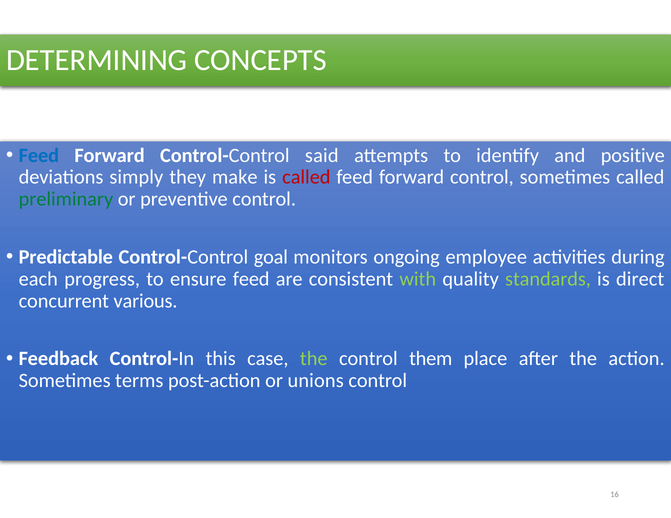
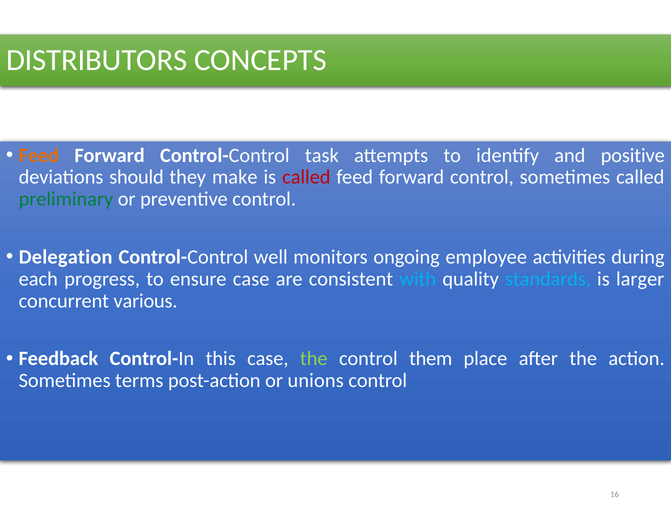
DETERMINING: DETERMINING -> DISTRIBUTORS (97, 60)
Feed colour: blue -> orange (39, 156)
said: said -> task (322, 156)
simply: simply -> should (137, 177)
Predictable: Predictable -> Delegation (66, 257)
goal: goal -> well (271, 257)
ensure feed: feed -> case (251, 279)
with colour: light green -> light blue (418, 279)
standards colour: light green -> light blue (548, 279)
direct: direct -> larger (640, 279)
